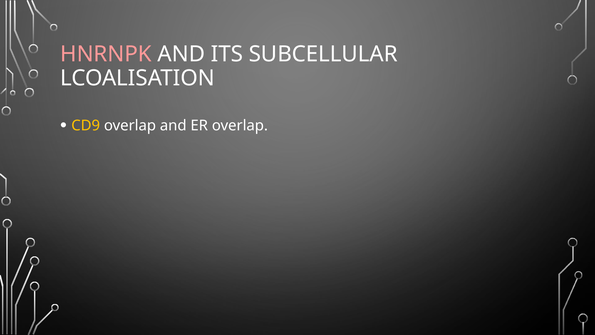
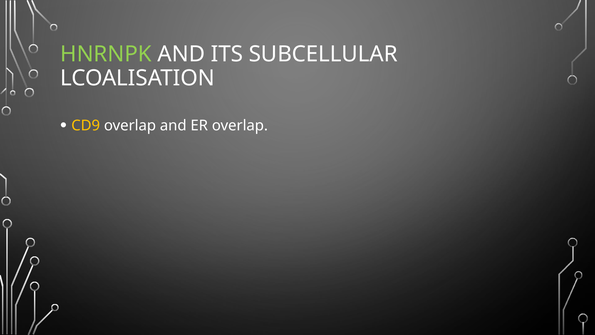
HNRNPK colour: pink -> light green (106, 54)
